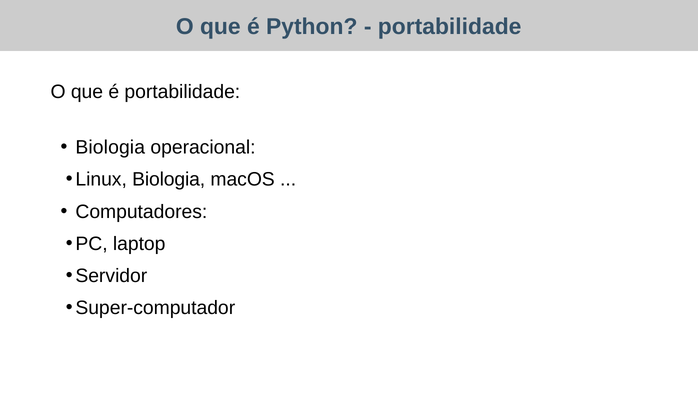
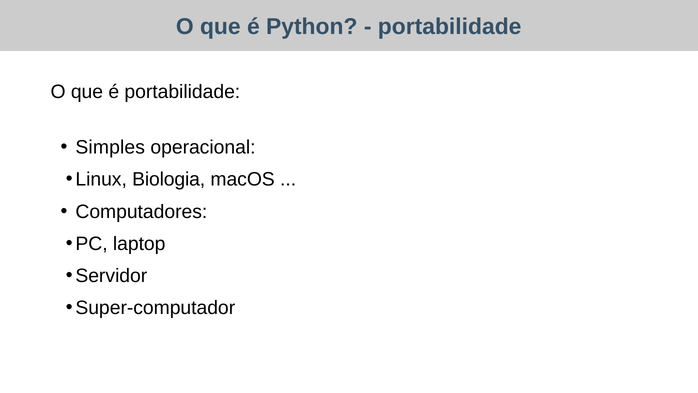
Biologia: Biologia -> Simples (110, 147)
